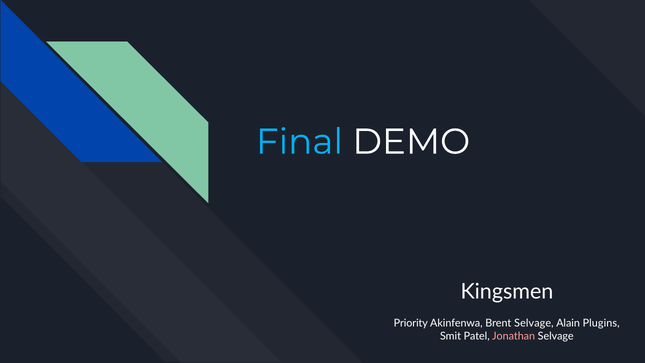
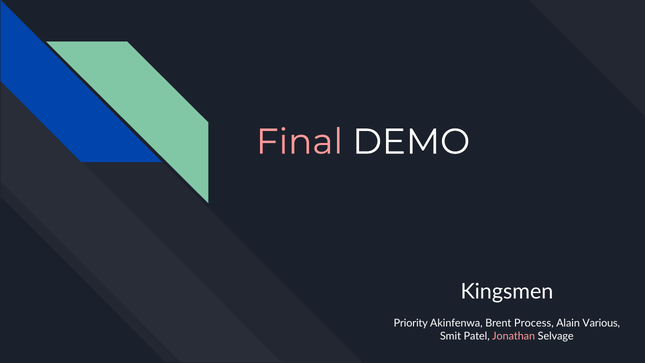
Final colour: light blue -> pink (300, 142)
Brent Selvage: Selvage -> Process (534, 323)
Plugins: Plugins -> Various (601, 323)
